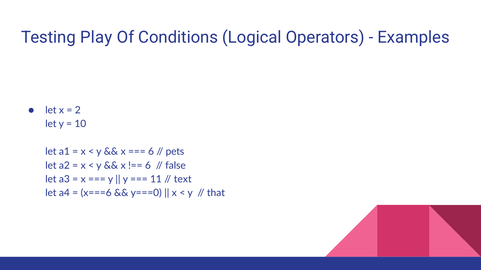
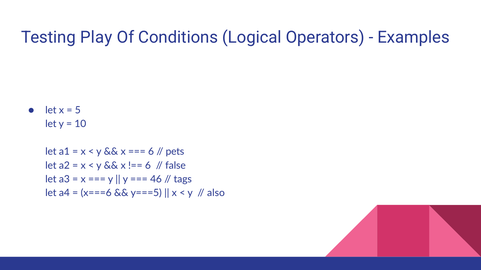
2: 2 -> 5 (78, 110)
11: 11 -> 46 (156, 180)
text: text -> tags (183, 180)
y===0: y===0 -> y===5 (146, 193)
that: that -> also (216, 193)
